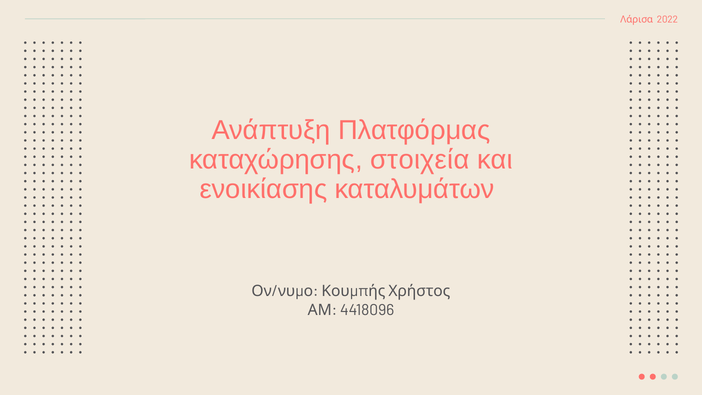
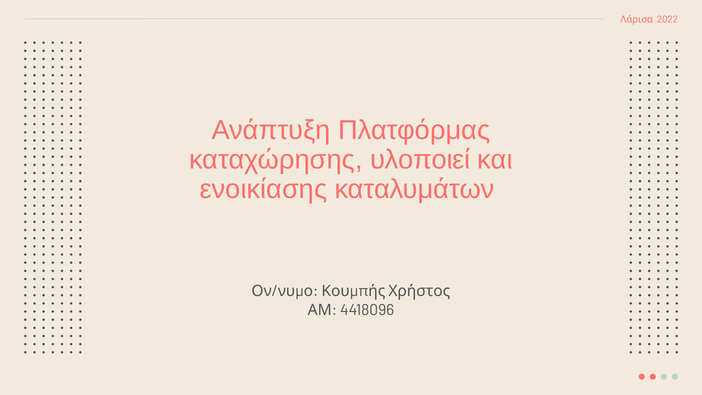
στοιχεία: στοιχεία -> υλοποιεί (420, 160)
